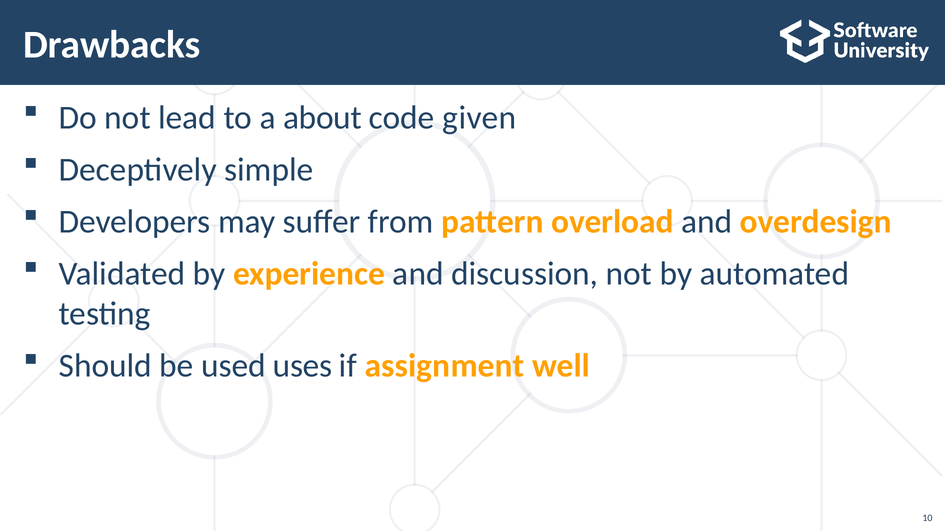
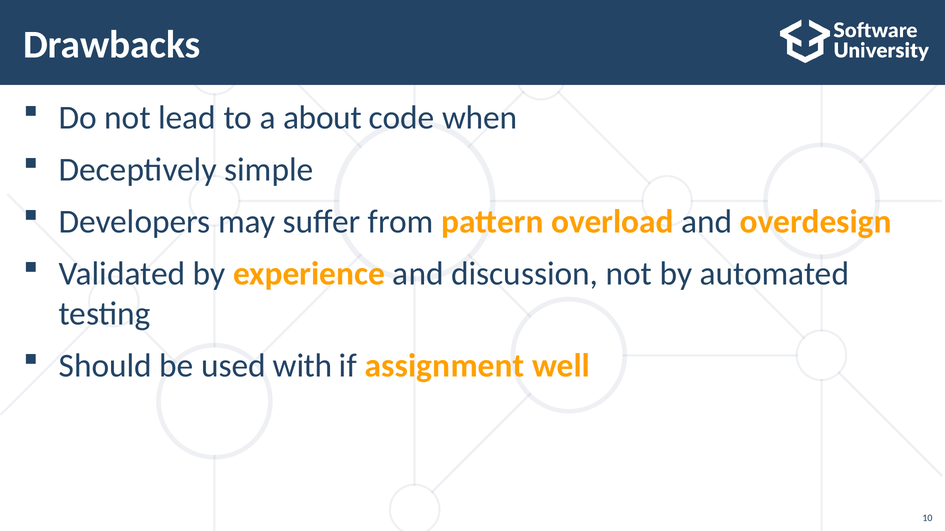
given: given -> when (480, 118)
uses: uses -> with (303, 366)
